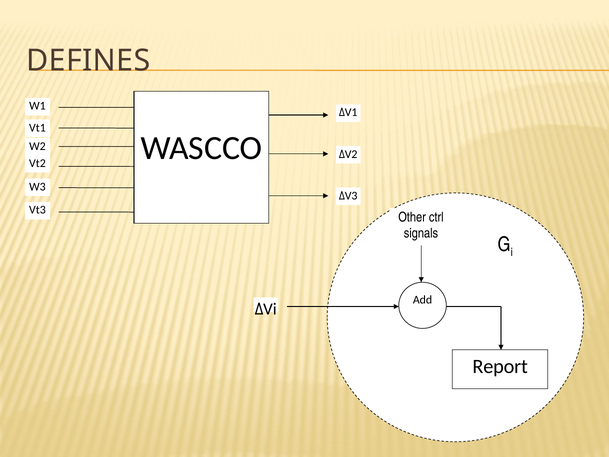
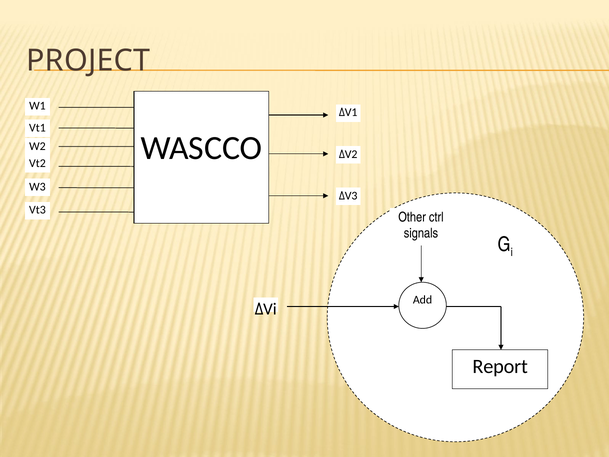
DEFINES: DEFINES -> PROJECT (88, 60)
